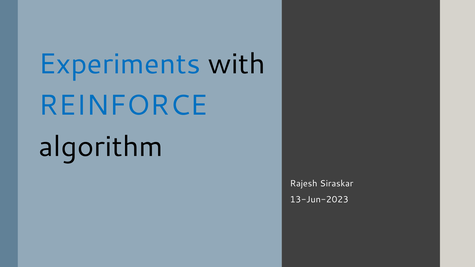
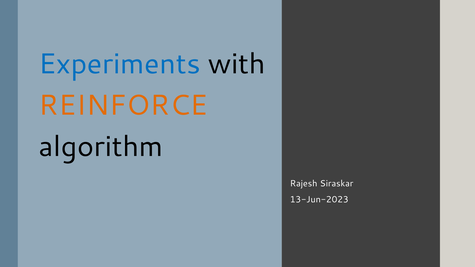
REINFORCE colour: blue -> orange (123, 106)
